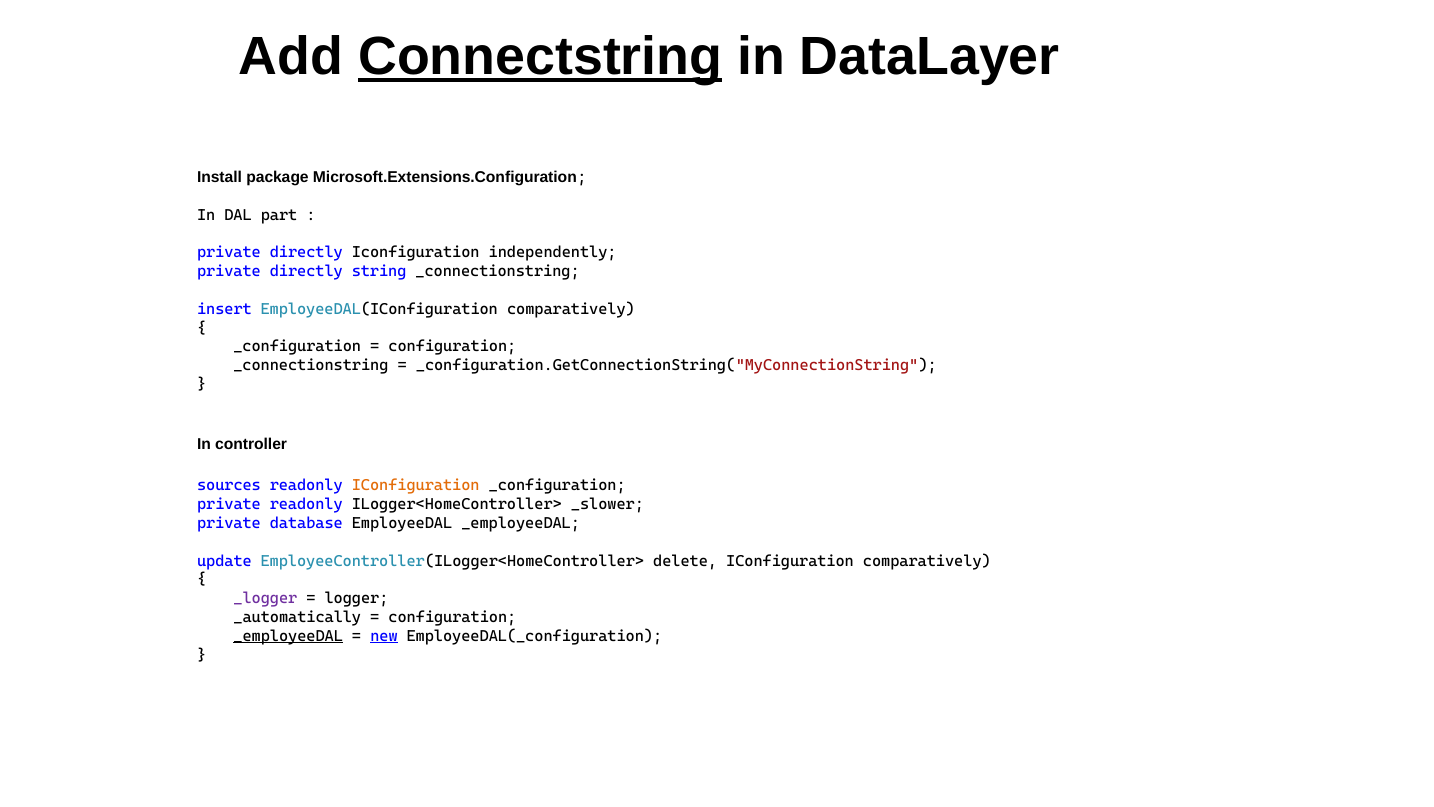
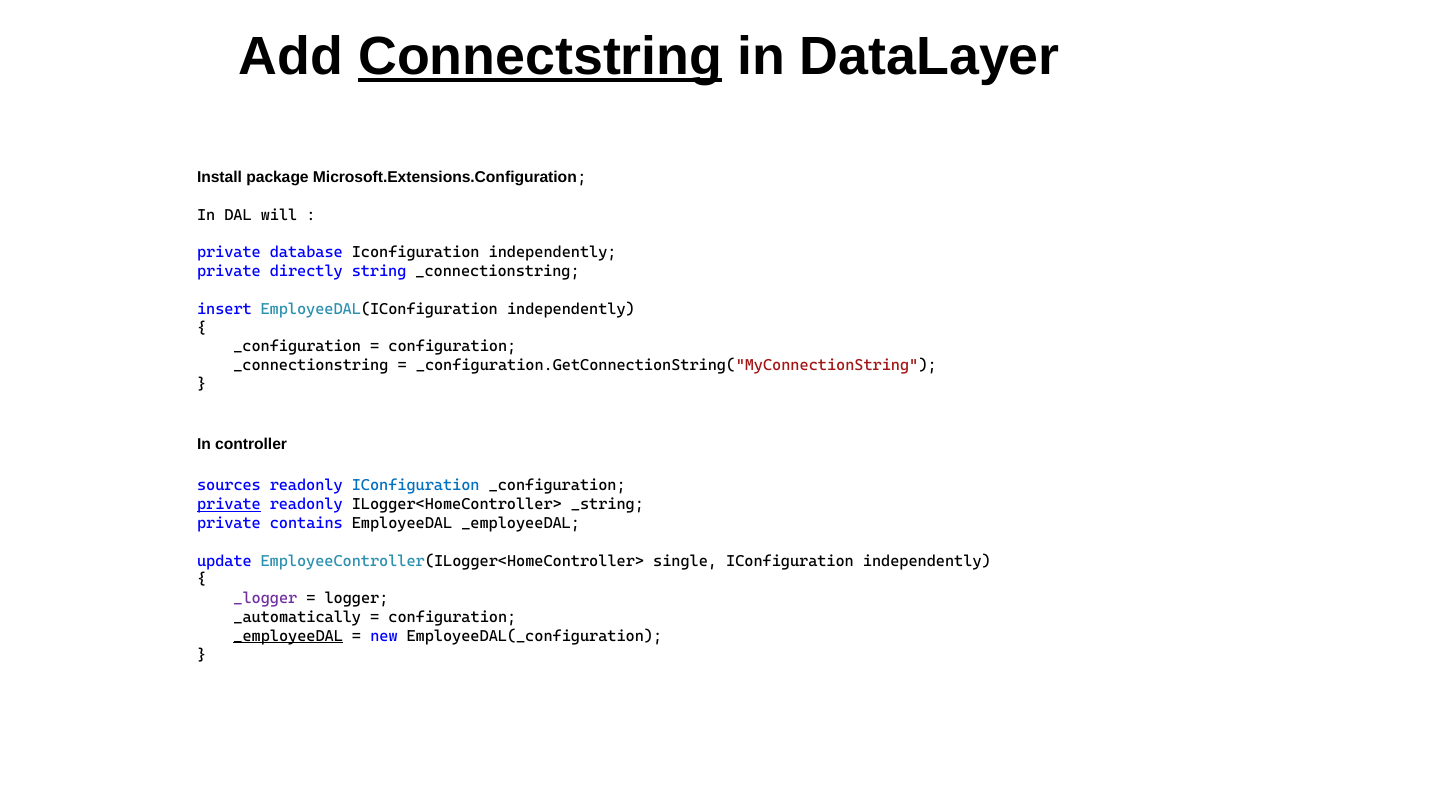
part: part -> will (279, 215)
directly: directly -> database (306, 253)
EmployeeDAL(IConfiguration comparatively: comparatively -> independently (571, 309)
IConfiguration colour: orange -> blue (416, 485)
private underline: none -> present (229, 504)
_slower: _slower -> _string (607, 504)
database: database -> contains (306, 523)
delete: delete -> single (685, 561)
comparatively: comparatively -> independently (927, 561)
new underline: present -> none (384, 636)
